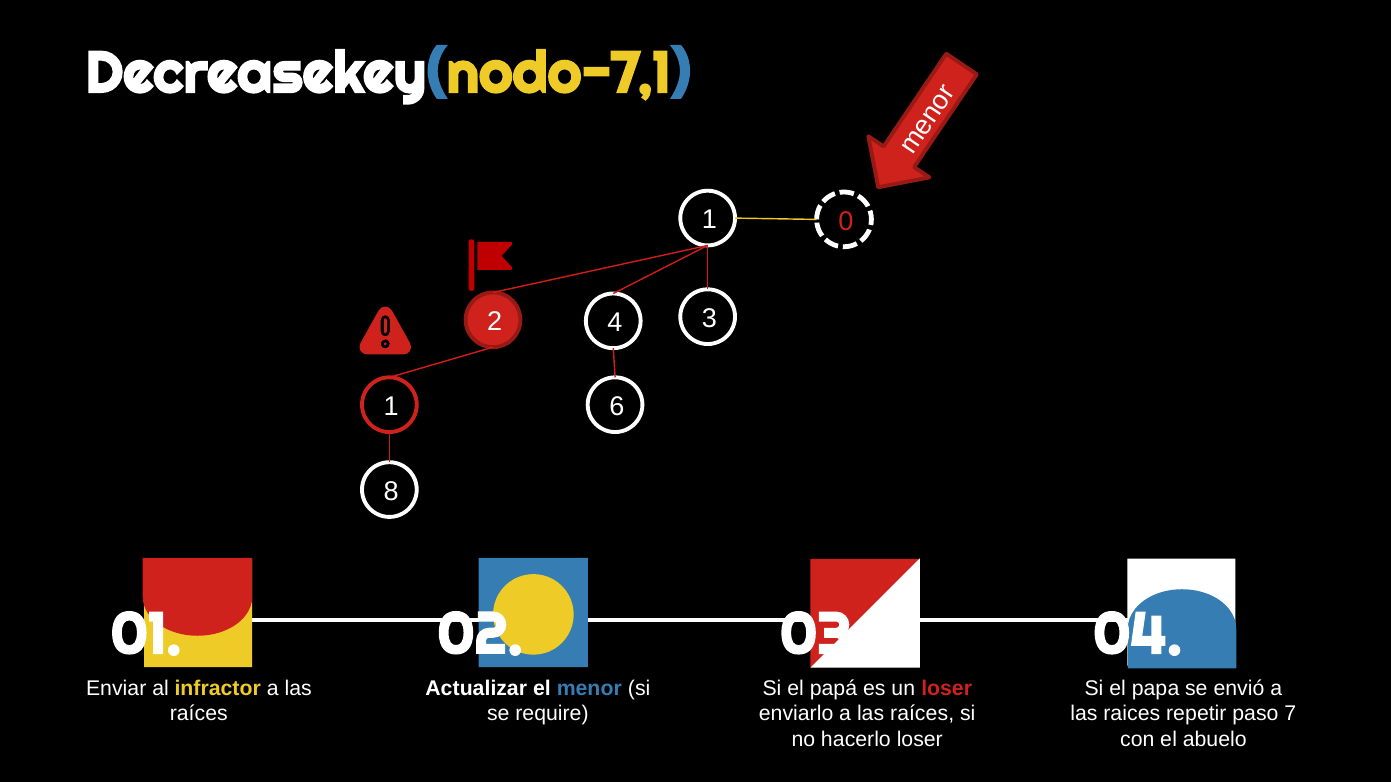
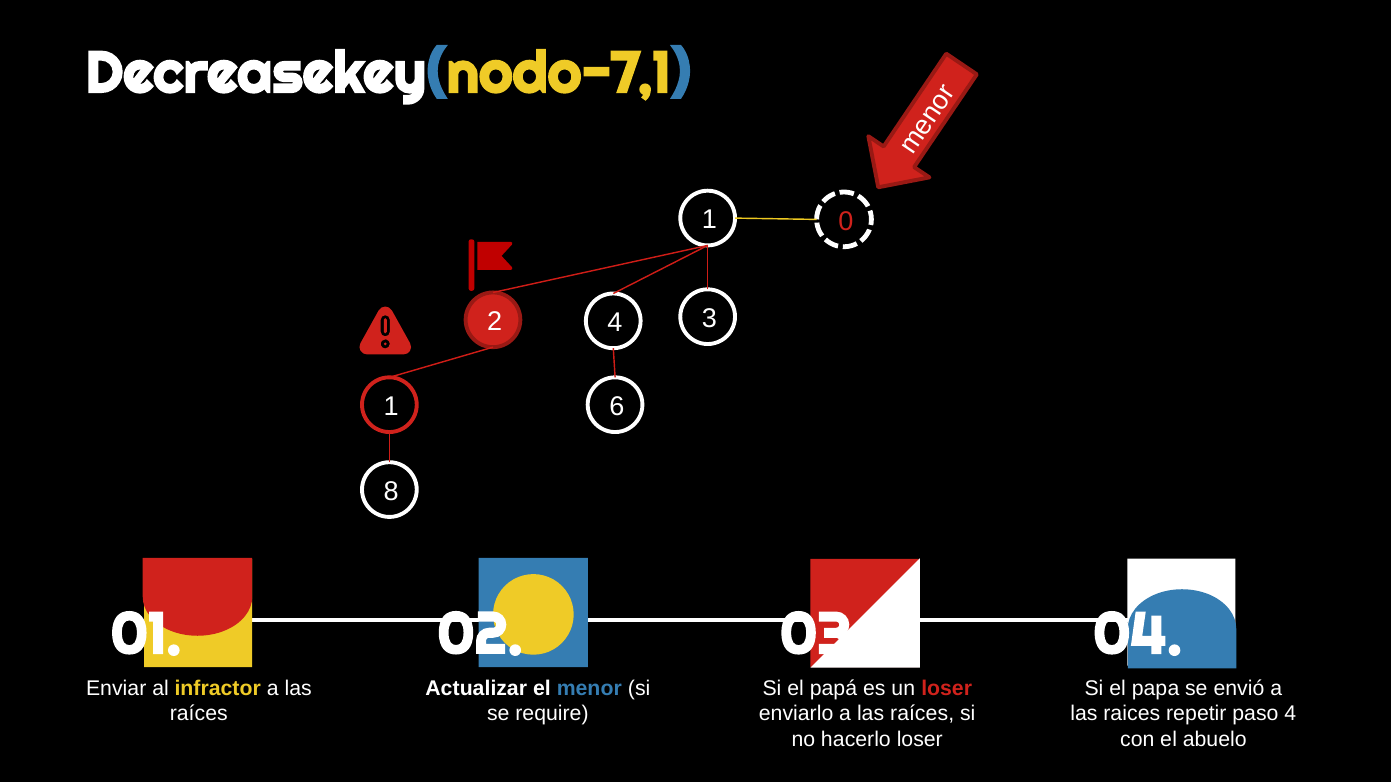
paso 7: 7 -> 4 (1290, 714)
